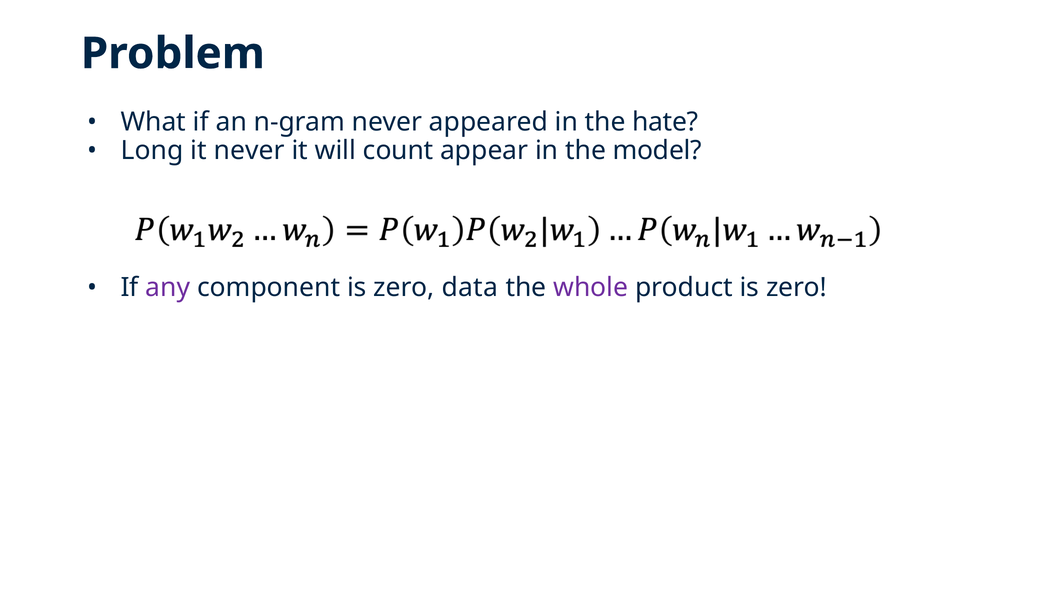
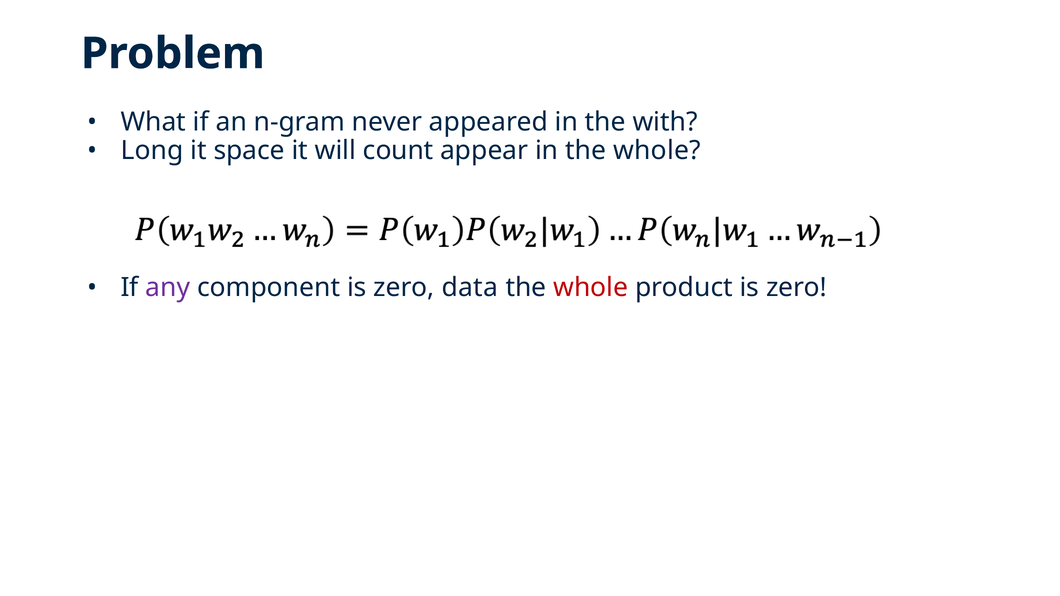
hate: hate -> with (665, 122)
it never: never -> space (249, 150)
in the model: model -> whole (657, 150)
whole colour: purple -> red (591, 287)
